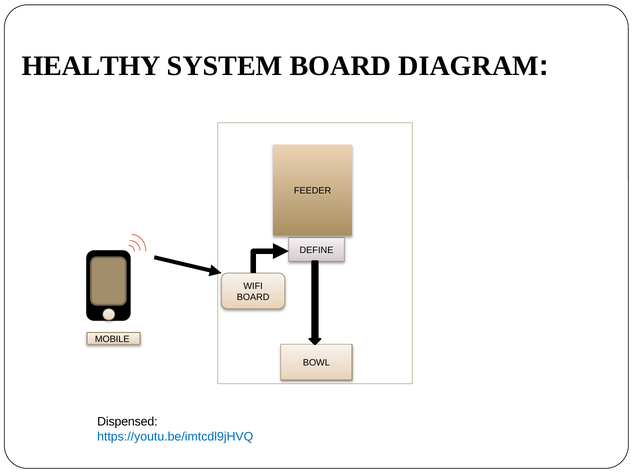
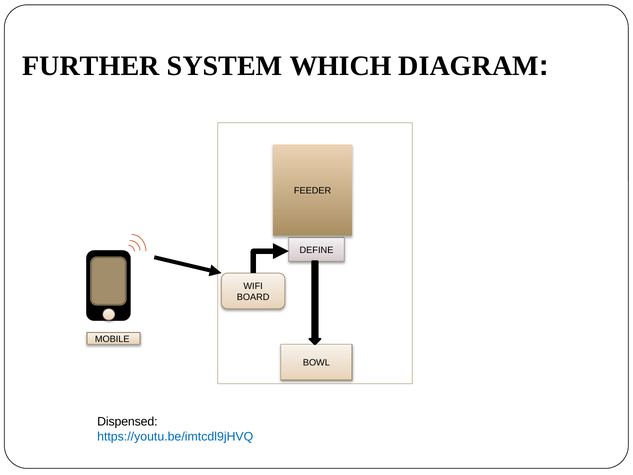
HEALTHY: HEALTHY -> FURTHER (91, 66)
SYSTEM BOARD: BOARD -> WHICH (341, 66)
